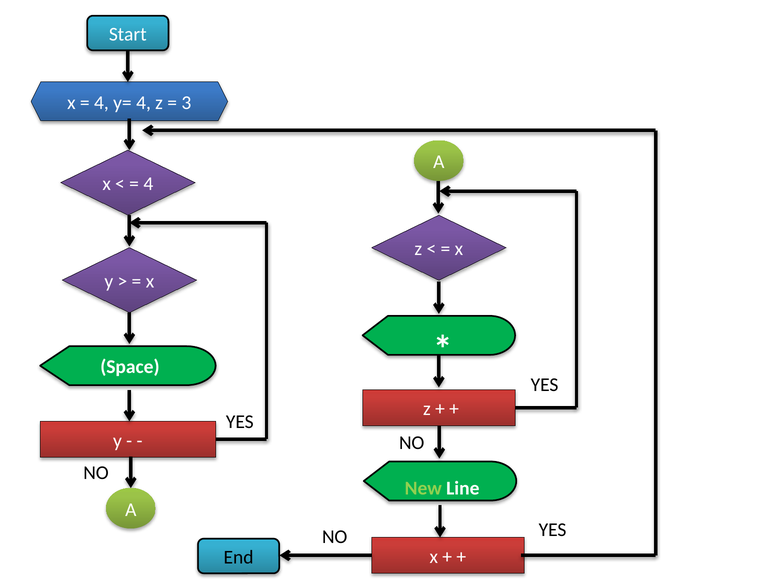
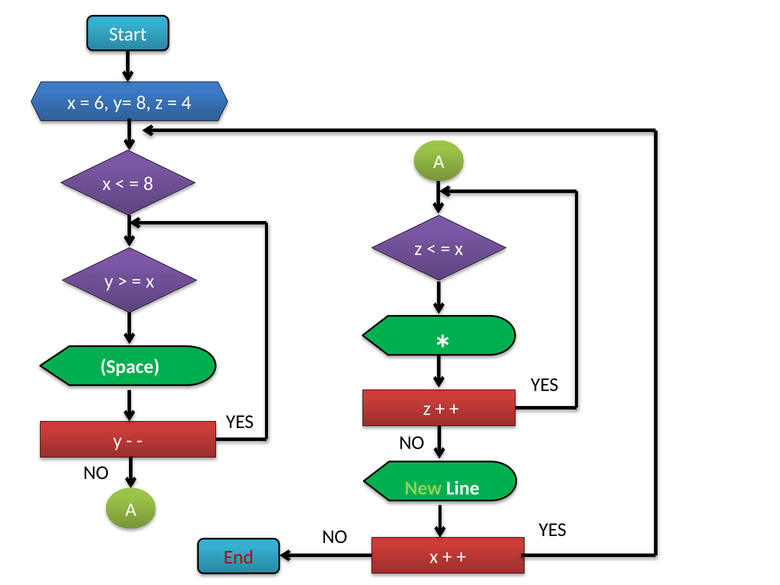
4: 4 -> 6 (101, 103)
y= 4: 4 -> 8 (143, 103)
3: 3 -> 4 (186, 103)
4: 4 -> 8 (148, 184)
End colour: black -> red (239, 557)
